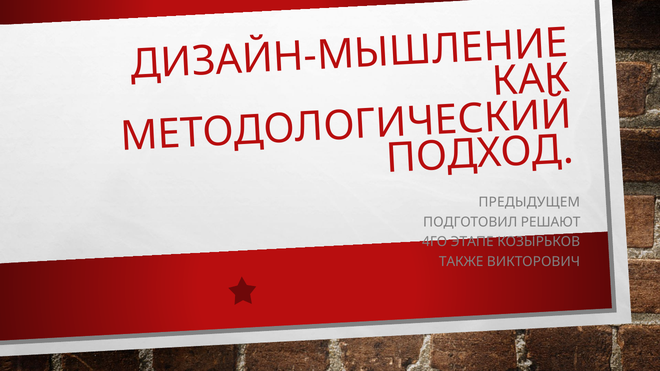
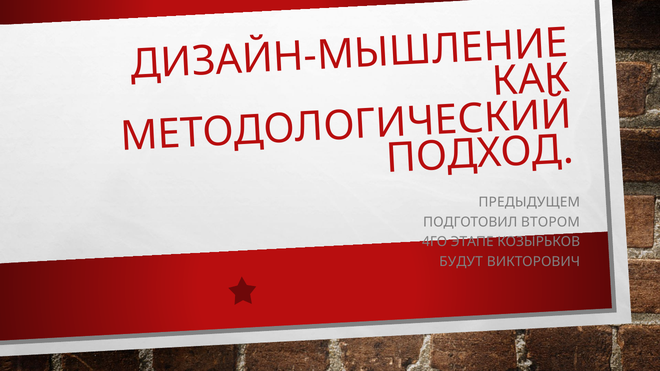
РЕШАЮТ: РЕШАЮТ -> ВТОРОМ (550, 222)
ТАКЖЕ: ТАКЖЕ -> БУДУТ (461, 262)
